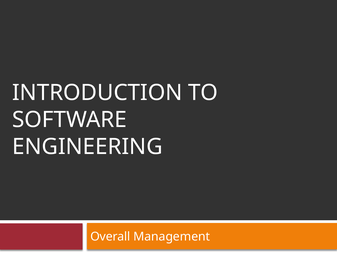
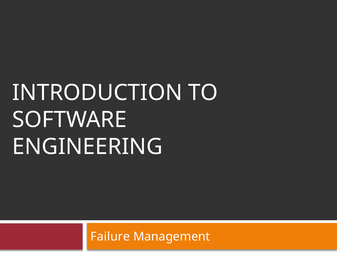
Overall: Overall -> Failure (110, 236)
